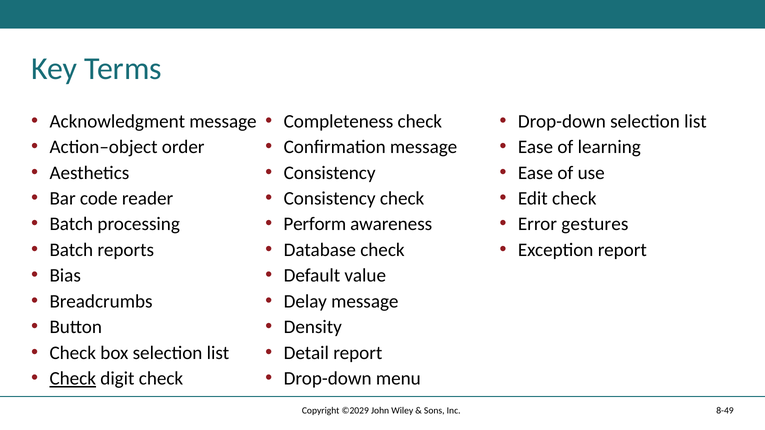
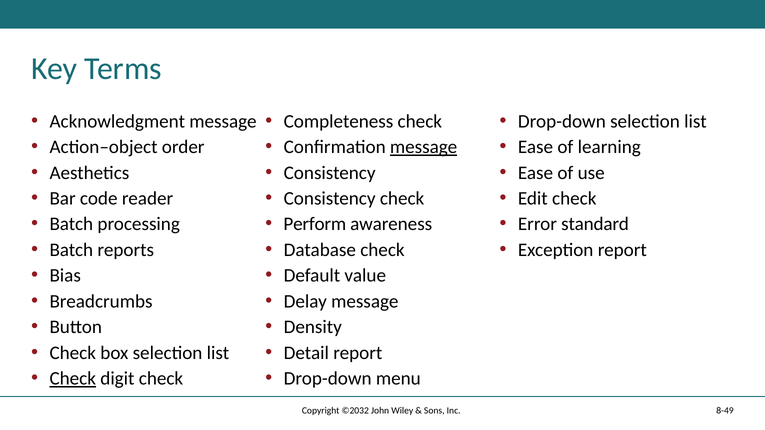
message underline: none -> present (424, 147)
gestures: gestures -> standard (595, 224)
©2029: ©2029 -> ©2032 (355, 411)
